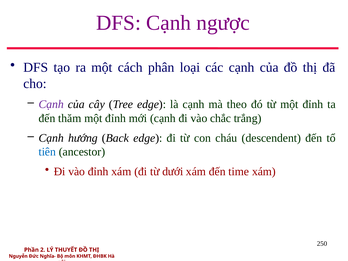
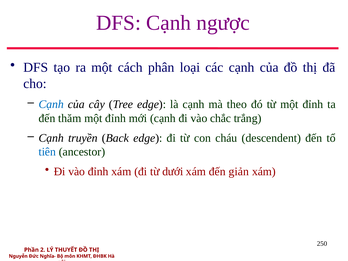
Cạnh colour: purple -> blue (51, 104)
hướng: hướng -> truyền (83, 138)
time: time -> giản (239, 172)
